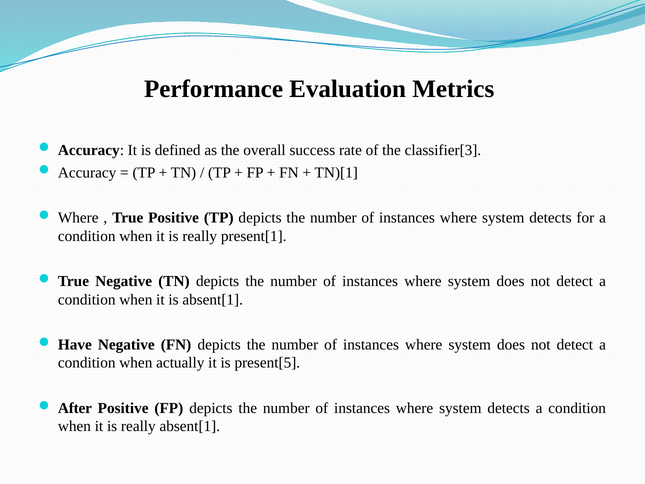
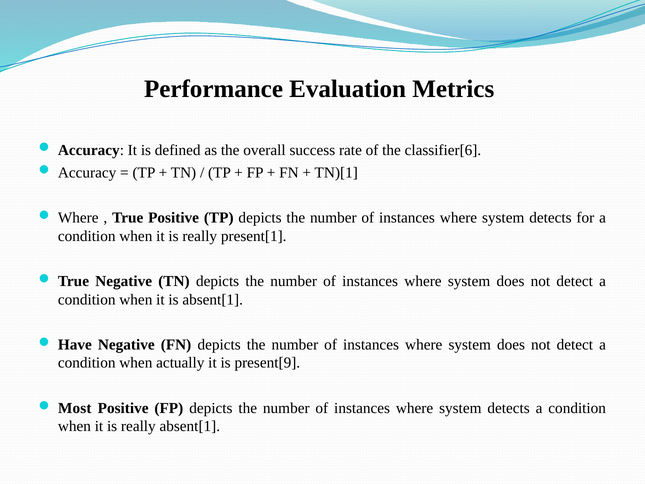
classifier[3: classifier[3 -> classifier[6 (443, 150)
present[5: present[5 -> present[9 (267, 363)
After: After -> Most (75, 408)
